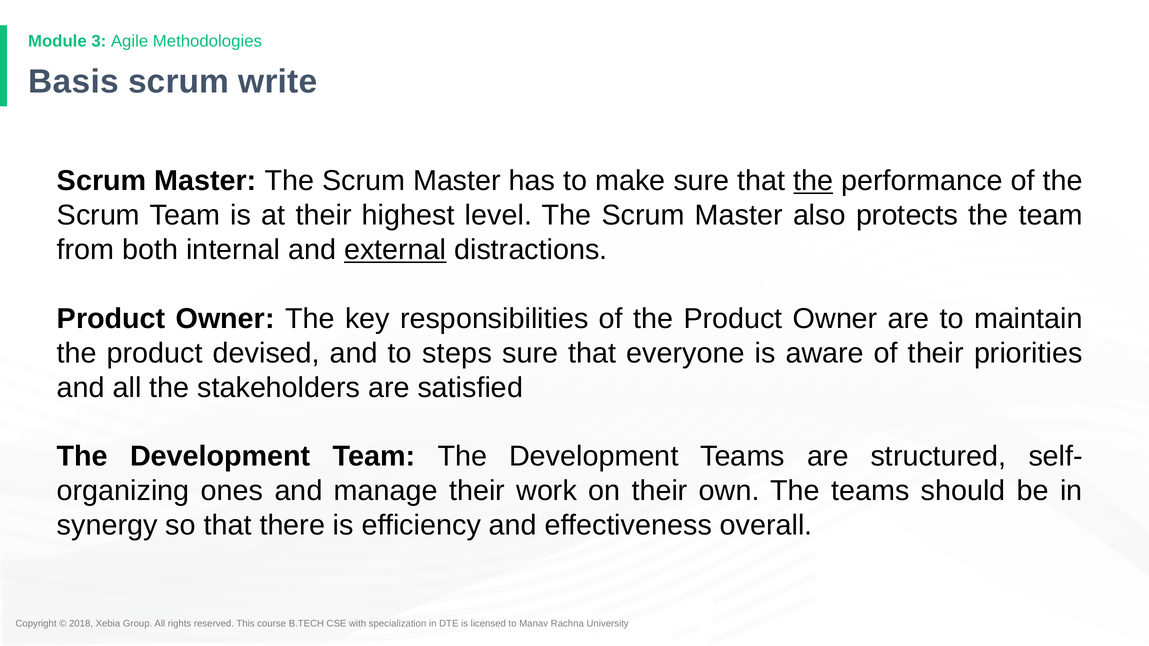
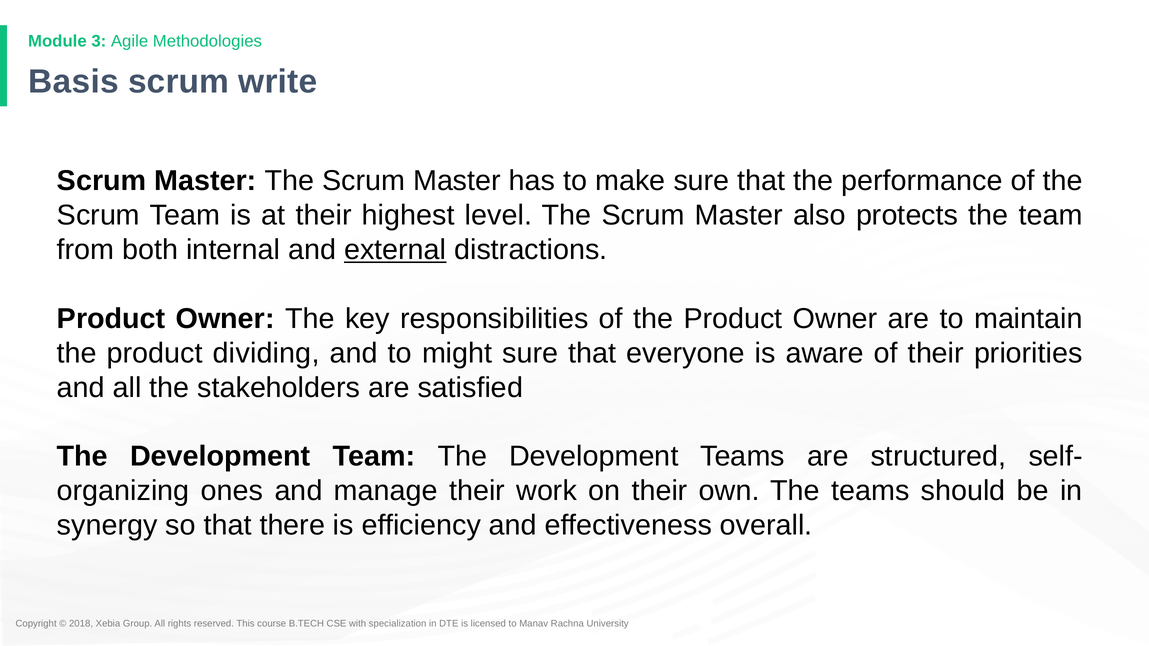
the underline: present -> none (813, 181)
devised: devised -> dividing (266, 353)
steps: steps -> might (457, 353)
